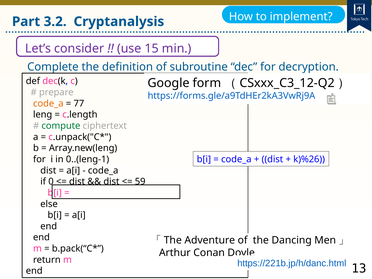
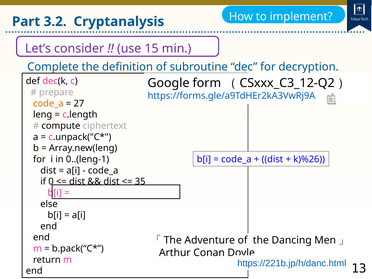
77: 77 -> 27 (79, 103)
compute colour: green -> black (61, 126)
59: 59 -> 35 (140, 182)
